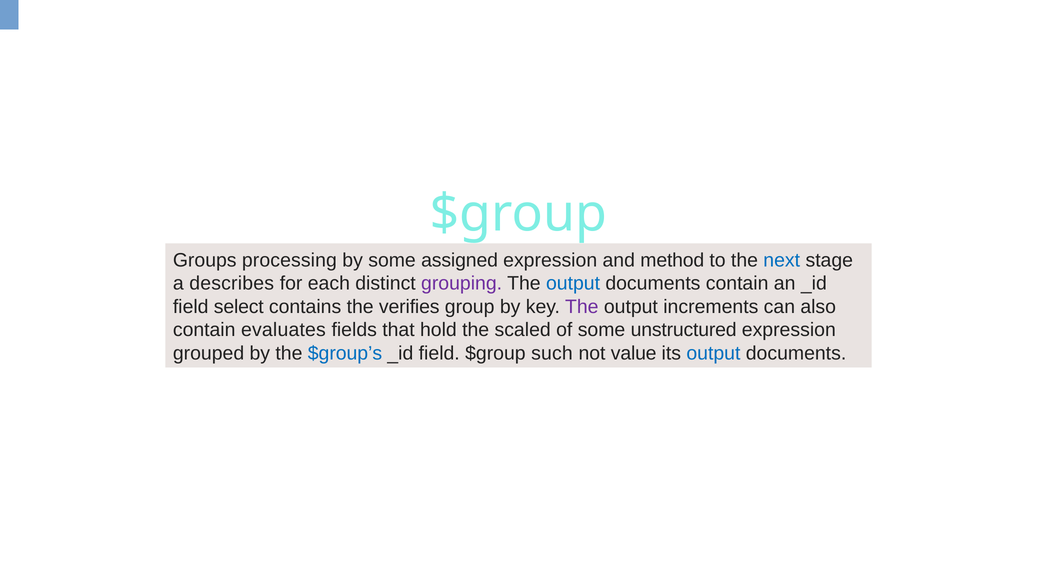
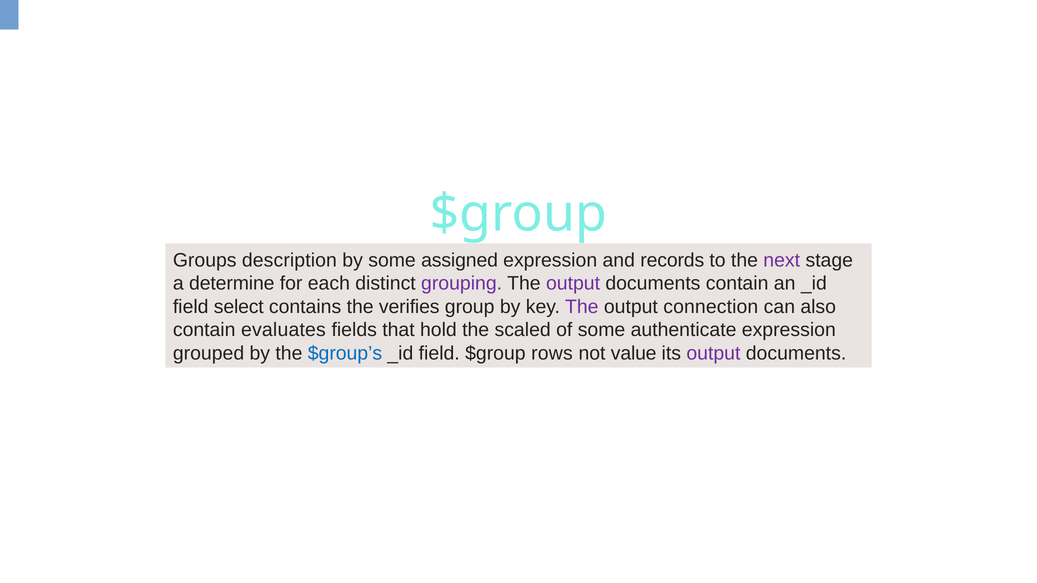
processing: processing -> description (289, 260)
method: method -> records (672, 260)
next colour: blue -> purple (782, 260)
describes: describes -> determine (232, 284)
output colour: blue -> purple (573, 284)
increments: increments -> connection (711, 307)
unstructured: unstructured -> authenticate (684, 330)
such: such -> rows (552, 354)
output colour: blue -> purple (713, 354)
